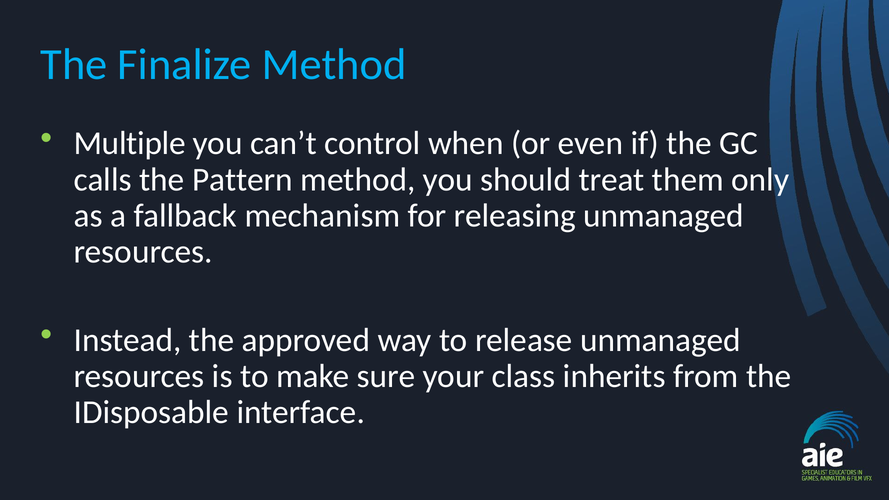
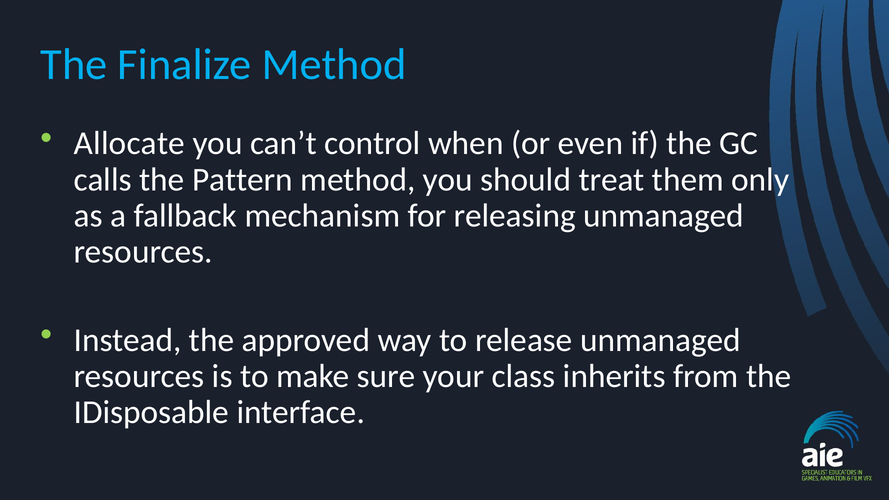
Multiple: Multiple -> Allocate (129, 143)
